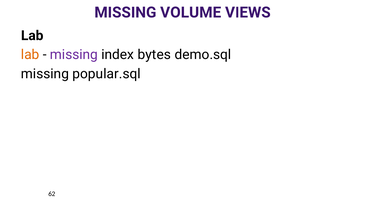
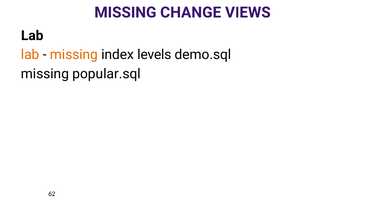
VOLUME: VOLUME -> CHANGE (191, 12)
missing colour: purple -> orange (74, 55)
bytes: bytes -> levels (154, 55)
